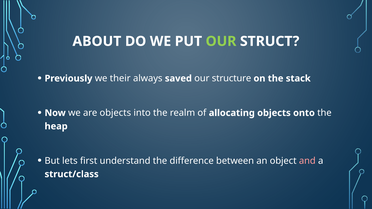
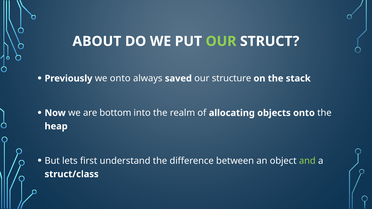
we their: their -> onto (120, 78)
are objects: objects -> bottom (115, 113)
and colour: pink -> light green (307, 161)
